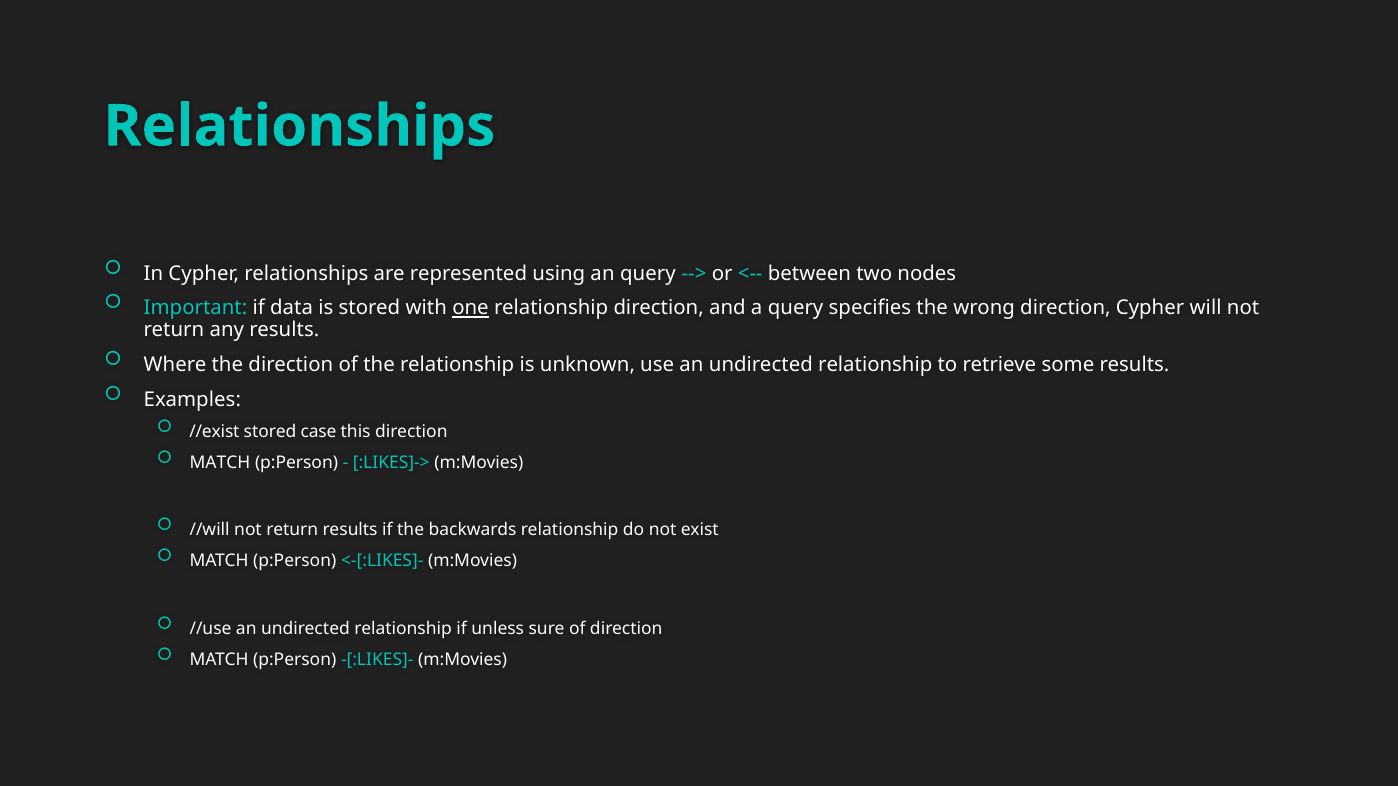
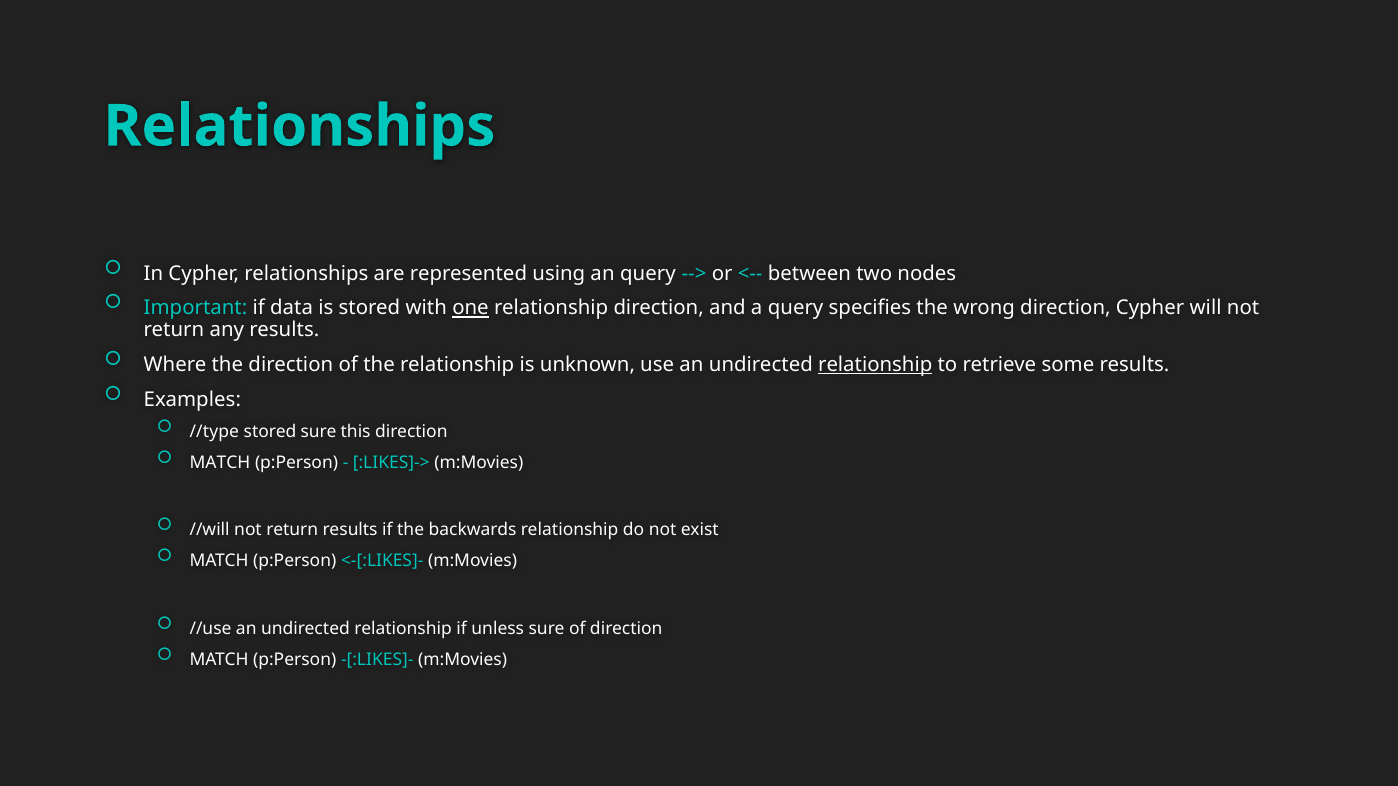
relationship underline: none -> present (875, 365)
//exist: //exist -> //type (214, 432)
stored case: case -> sure (319, 432)
